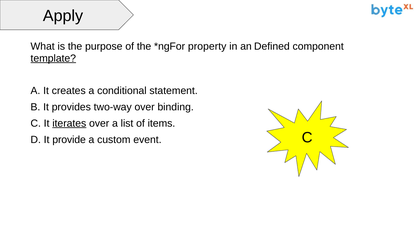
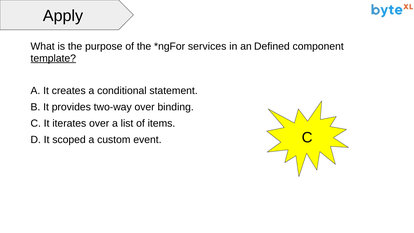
property: property -> services (207, 47)
iterates underline: present -> none (69, 123)
provide: provide -> scoped (69, 140)
